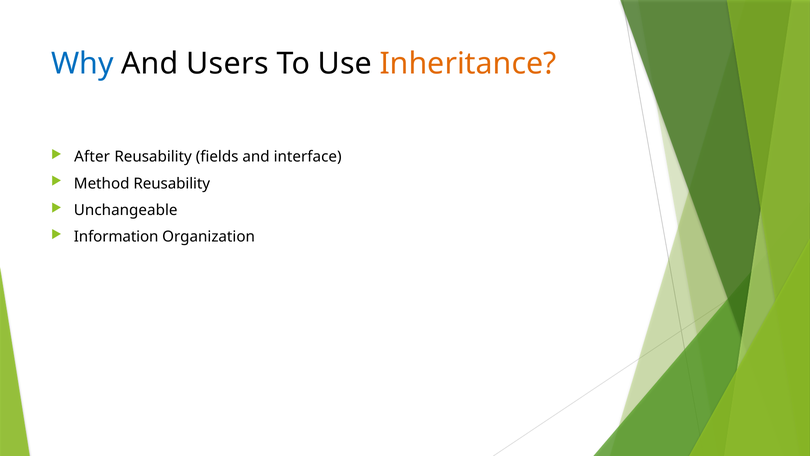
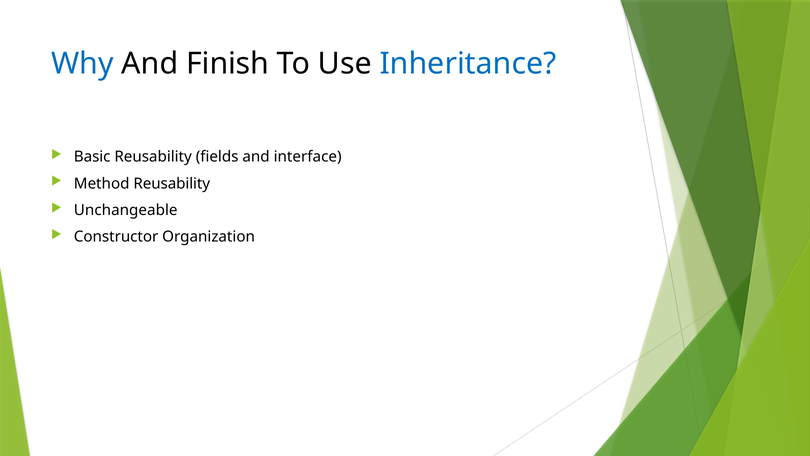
Users: Users -> Finish (228, 64)
Inheritance colour: orange -> blue (468, 64)
After: After -> Basic (92, 157)
Information: Information -> Constructor (116, 237)
